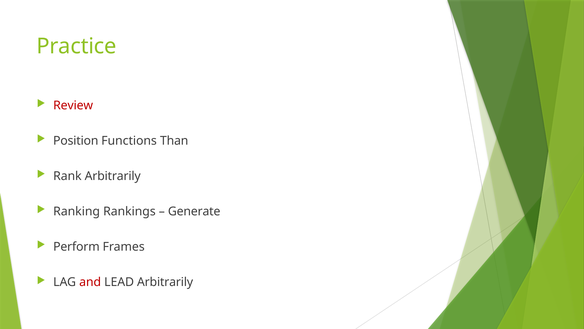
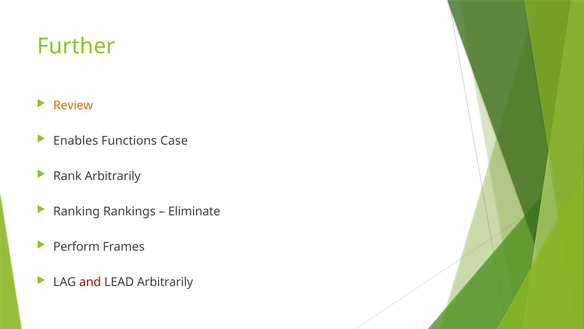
Practice: Practice -> Further (76, 46)
Review colour: red -> orange (73, 105)
Position: Position -> Enables (76, 141)
Than: Than -> Case (174, 141)
Generate: Generate -> Eliminate (194, 211)
